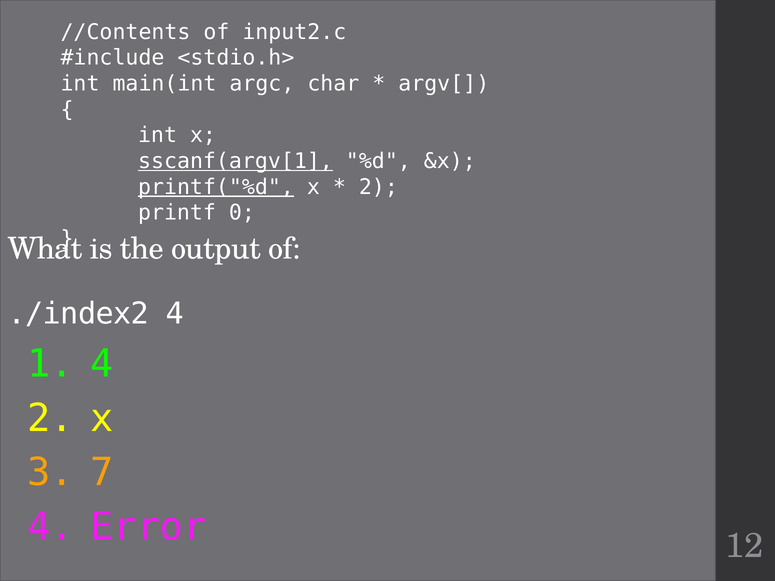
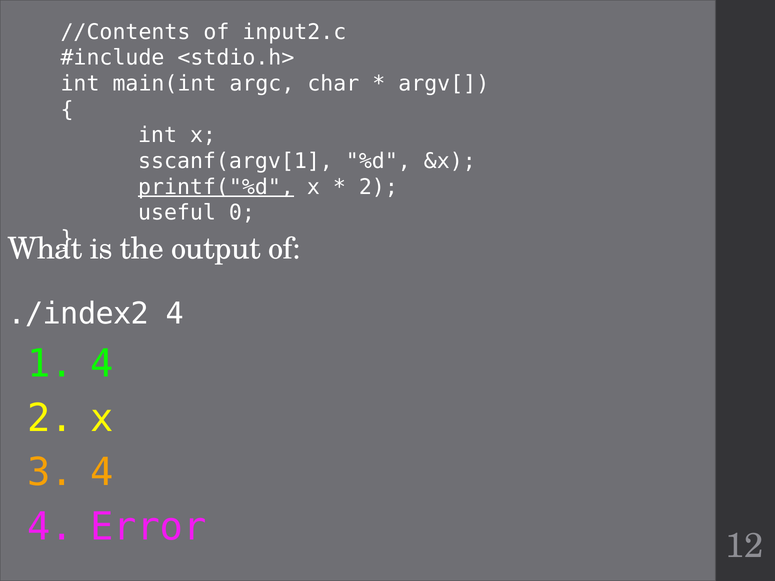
sscanf(argv[1 underline: present -> none (235, 161)
printf: printf -> useful (177, 213)
7: 7 -> 4 (102, 473)
